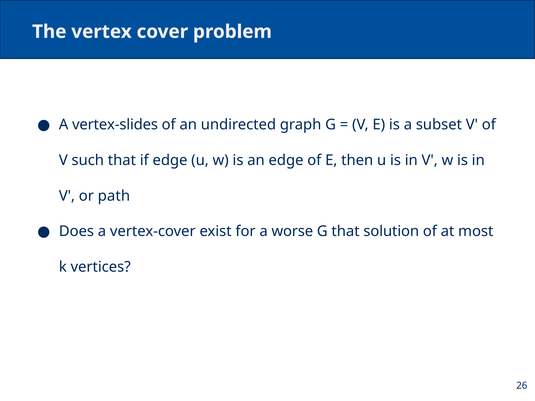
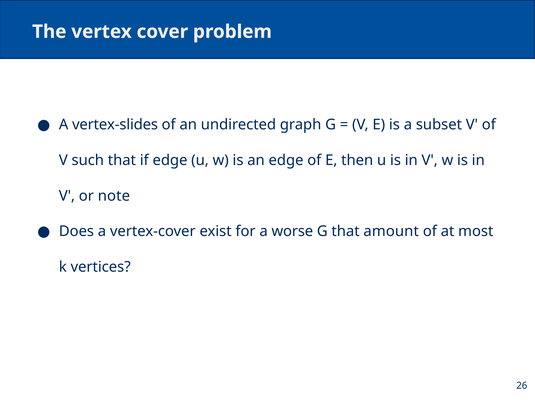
path: path -> note (114, 196)
solution: solution -> amount (391, 232)
